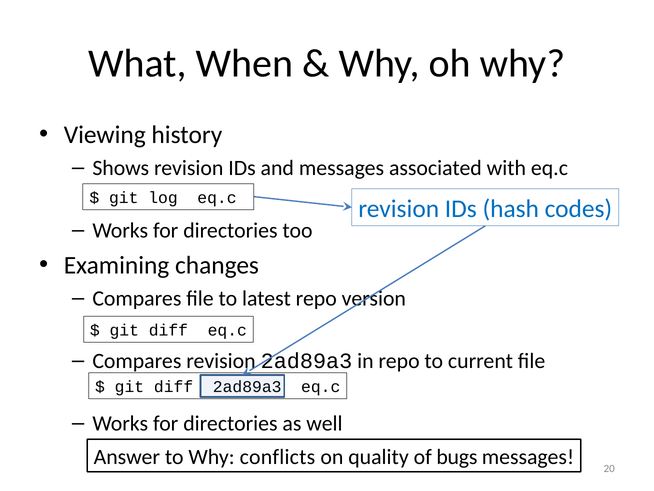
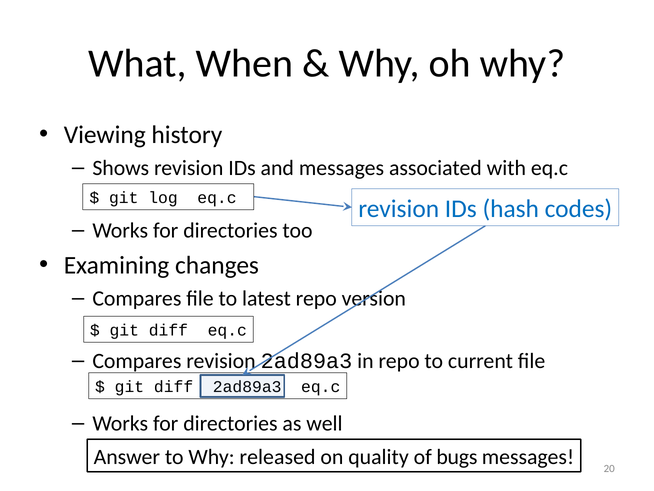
conflicts: conflicts -> released (277, 457)
